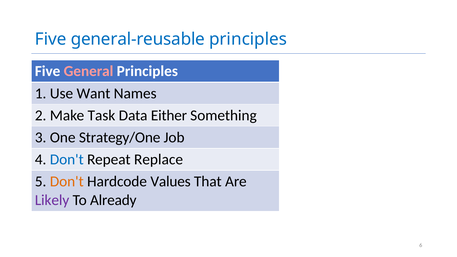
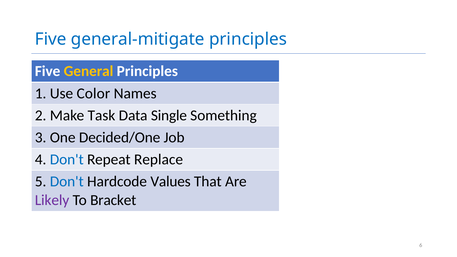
general-reusable: general-reusable -> general-mitigate (138, 39)
General colour: pink -> yellow (89, 71)
Want: Want -> Color (93, 93)
Either: Either -> Single (169, 115)
Strategy/One: Strategy/One -> Decided/One (120, 137)
Don't colour: orange -> blue (67, 182)
Already: Already -> Bracket (113, 200)
